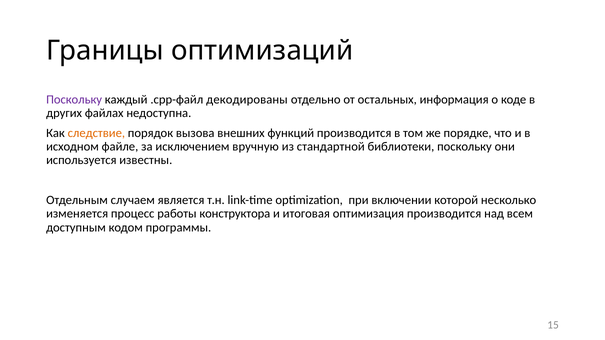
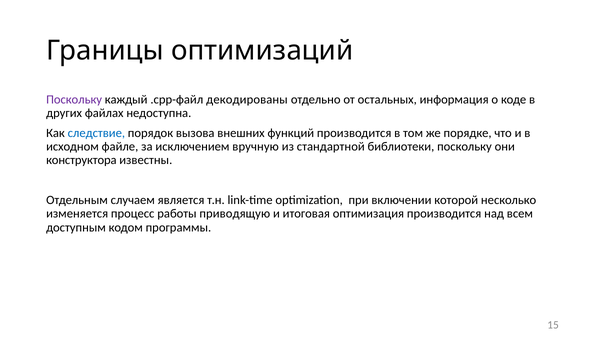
следствие colour: orange -> blue (96, 133)
используется: используется -> конструктора (81, 160)
конструктора: конструктора -> приводящую (235, 214)
